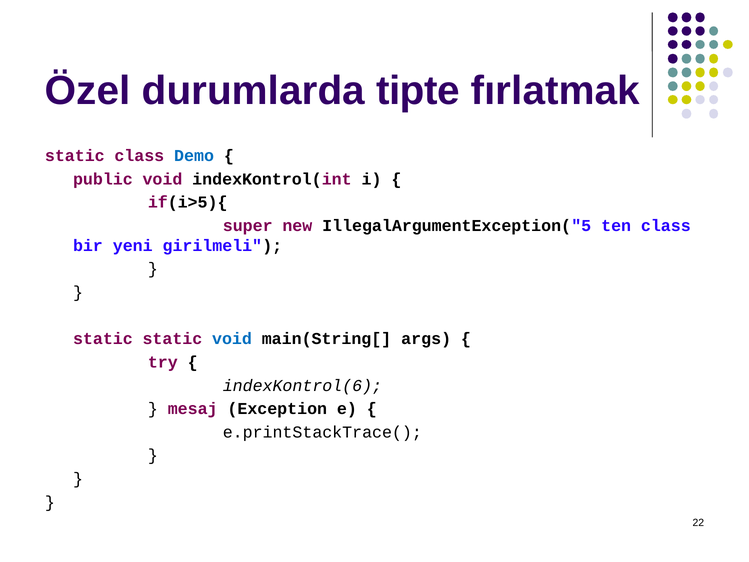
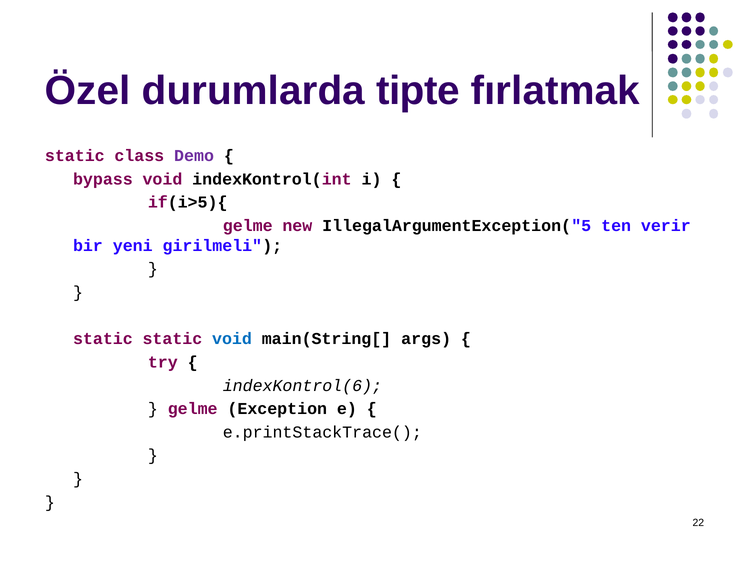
Demo colour: blue -> purple (194, 156)
public: public -> bypass (103, 179)
super: super -> gelme (248, 226)
ten class: class -> verir (666, 226)
mesaj: mesaj -> gelme (193, 409)
